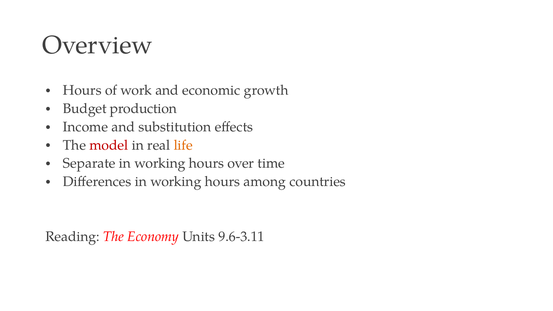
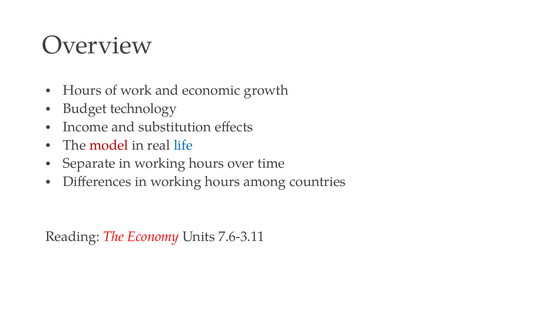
production: production -> technology (143, 109)
life colour: orange -> blue (183, 145)
9.6-3.11: 9.6-3.11 -> 7.6-3.11 (241, 237)
